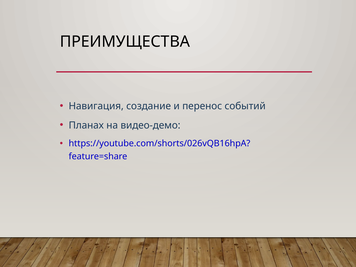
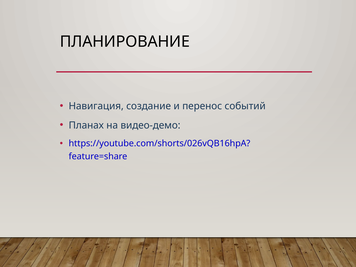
ПРЕИМУЩЕСТВА: ПРЕИМУЩЕСТВА -> ПЛАНИРОВАНИЕ (125, 42)
